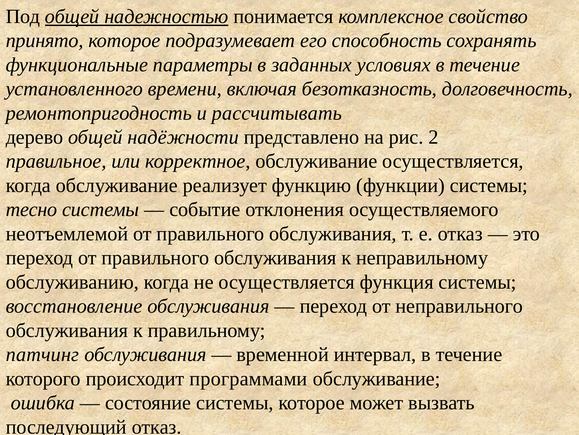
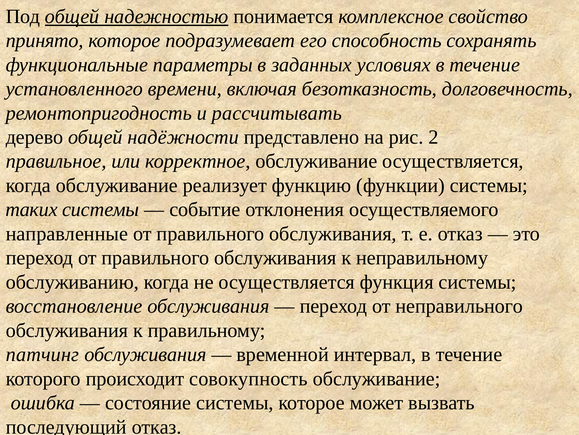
тесно: тесно -> таких (32, 209)
неотъемлемой: неотъемлемой -> направленные (67, 233)
программами: программами -> совокупность (249, 378)
